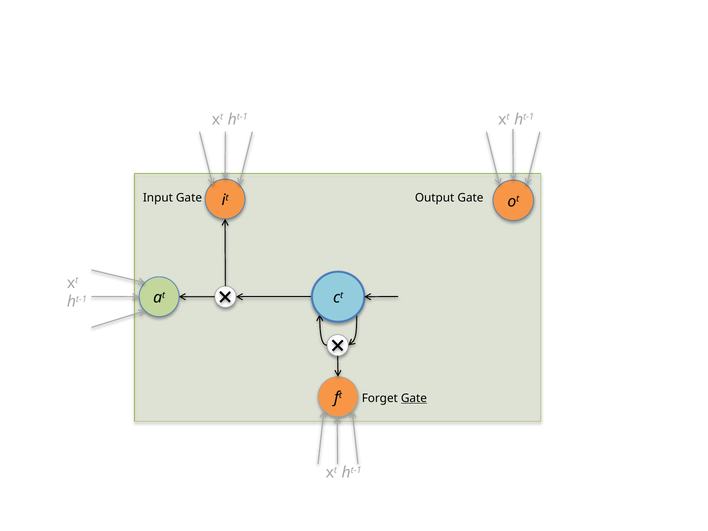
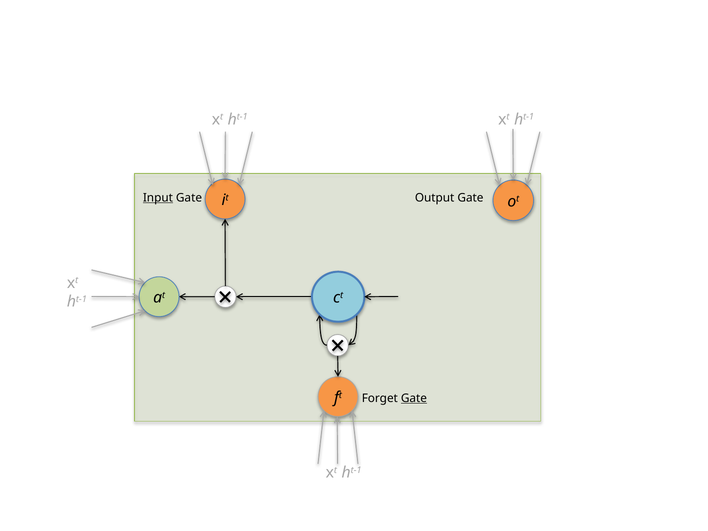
Input underline: none -> present (158, 198)
